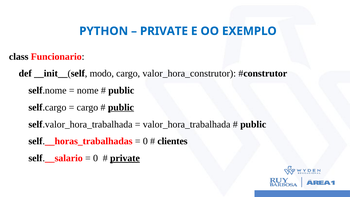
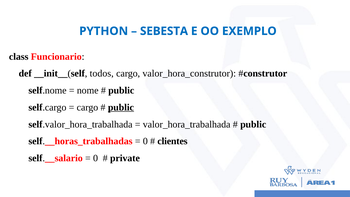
PRIVATE: PRIVATE -> SEBESTA (164, 31)
modo: modo -> todos (102, 73)
private underline: present -> none (125, 158)
